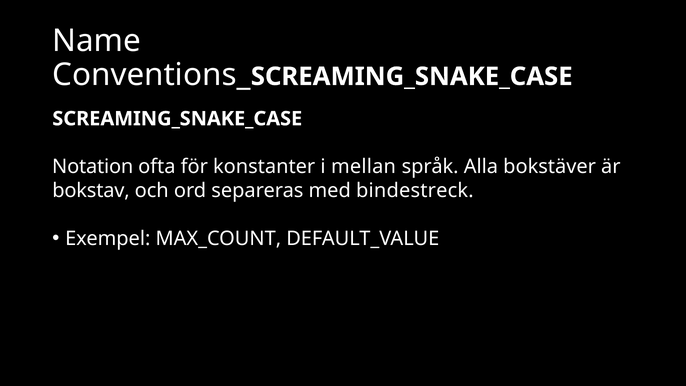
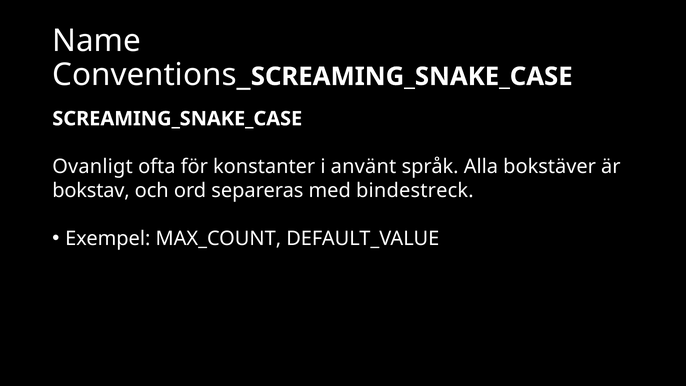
Notation: Notation -> Ovanligt (93, 167)
mellan: mellan -> använt (364, 167)
